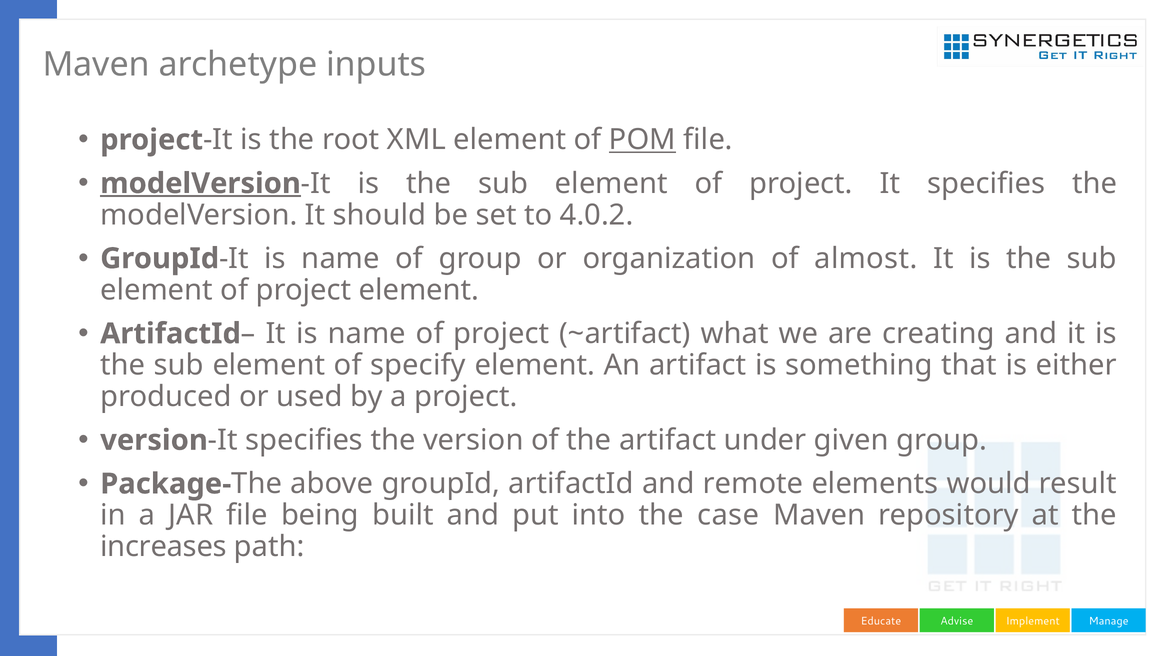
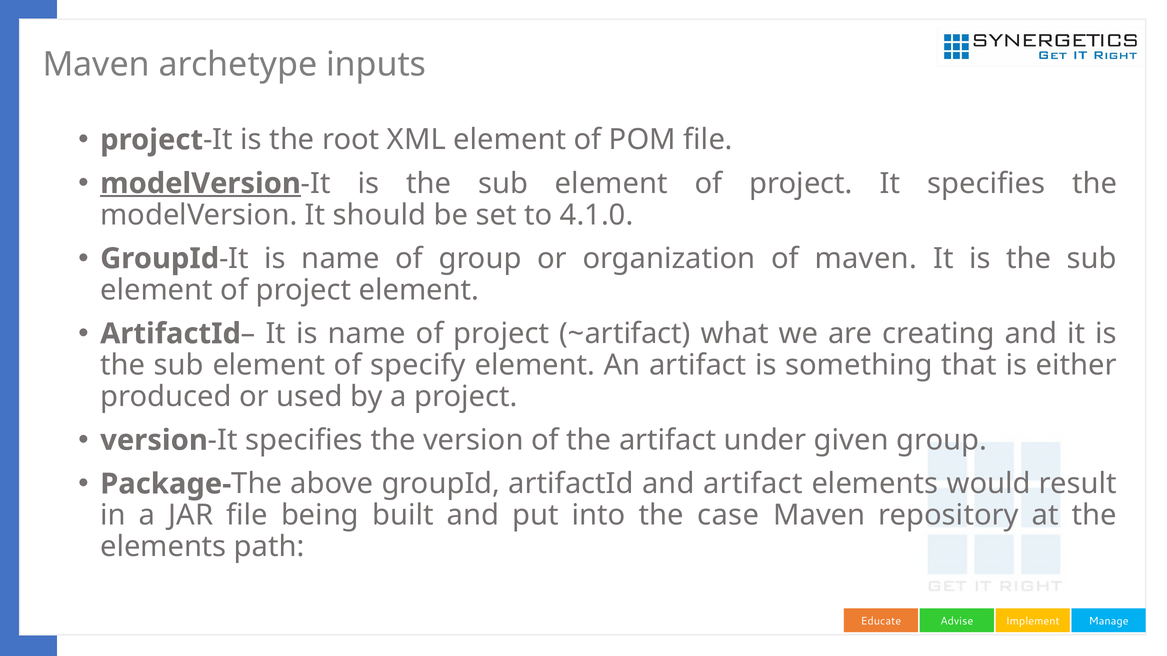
POM underline: present -> none (642, 140)
4.0.2: 4.0.2 -> 4.1.0 (597, 215)
of almost: almost -> maven (866, 259)
and remote: remote -> artifact (753, 484)
increases: increases -> elements (163, 547)
